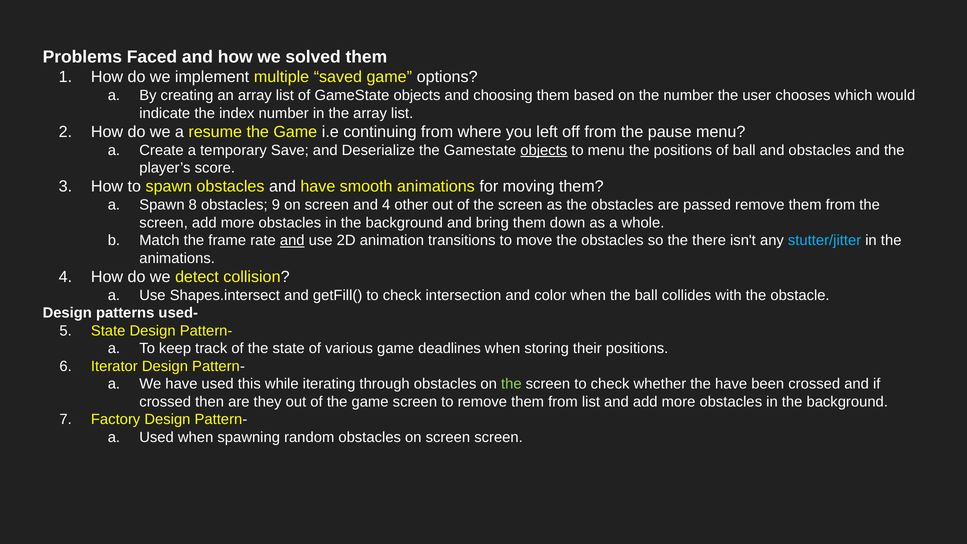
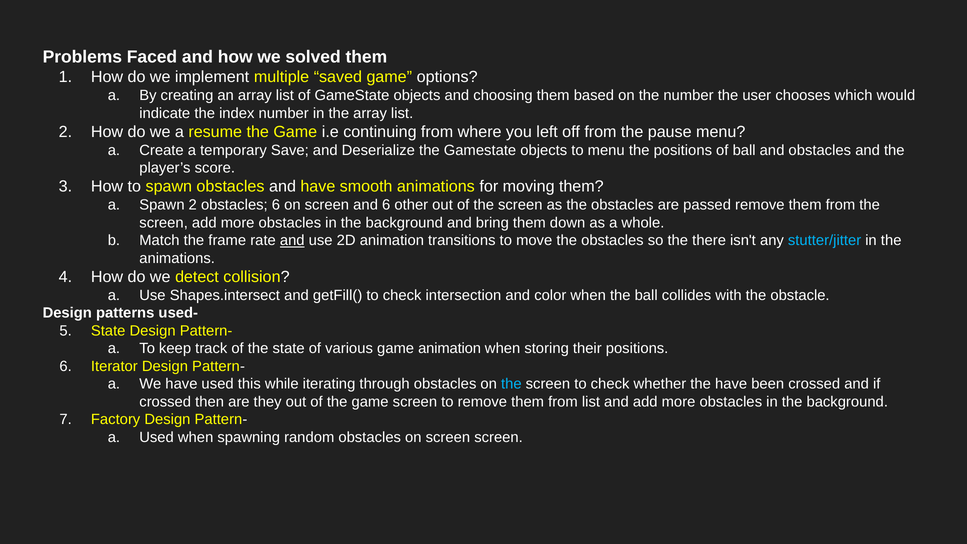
objects underline: present -> none (544, 150)
Spawn 8: 8 -> 2 (193, 205)
obstacles 9: 9 -> 6 (276, 205)
and 4: 4 -> 6 (386, 205)
game deadlines: deadlines -> animation (450, 349)
the colour: light green -> light blue (511, 384)
